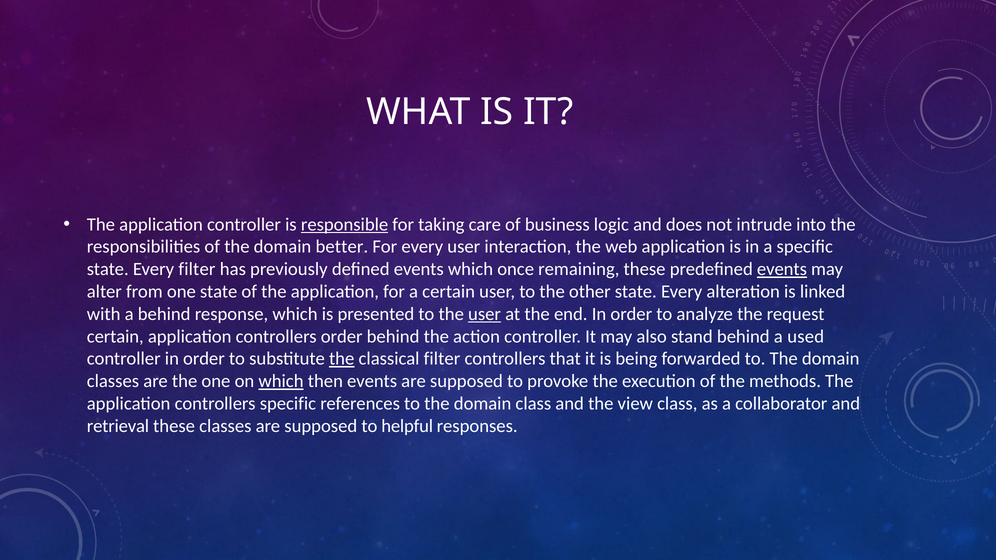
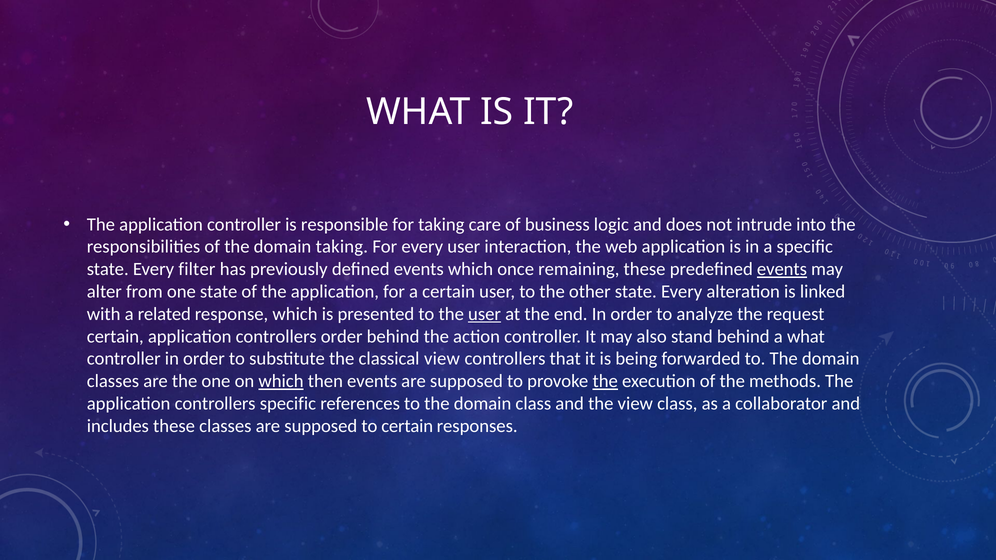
responsible underline: present -> none (345, 224)
domain better: better -> taking (342, 247)
a behind: behind -> related (164, 314)
a used: used -> what (806, 337)
the underline: present -> none (342, 359)
classical filter: filter -> view (442, 359)
the underline: none -> present (605, 381)
retrieval: retrieval -> includes (118, 426)
to helpful: helpful -> certain (407, 426)
